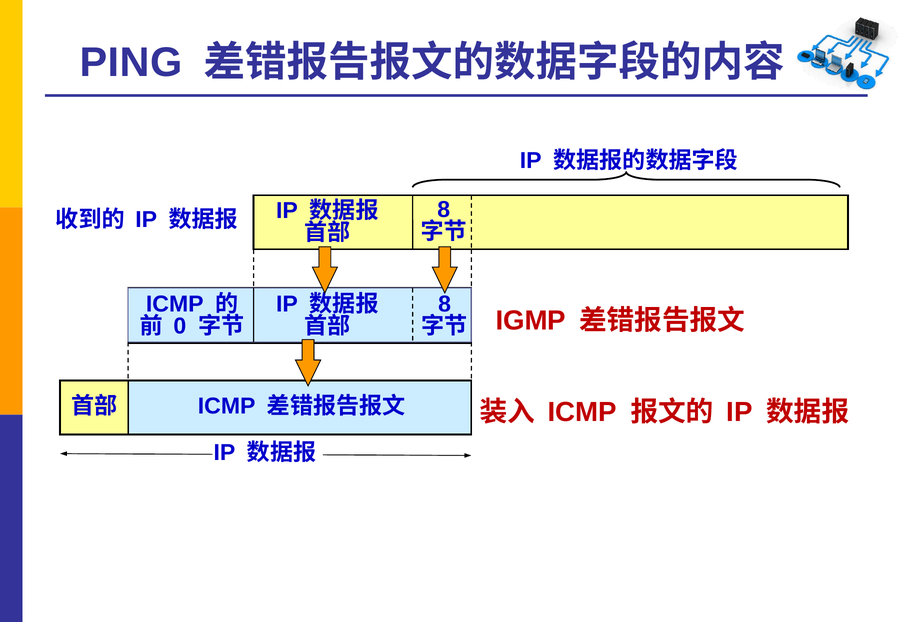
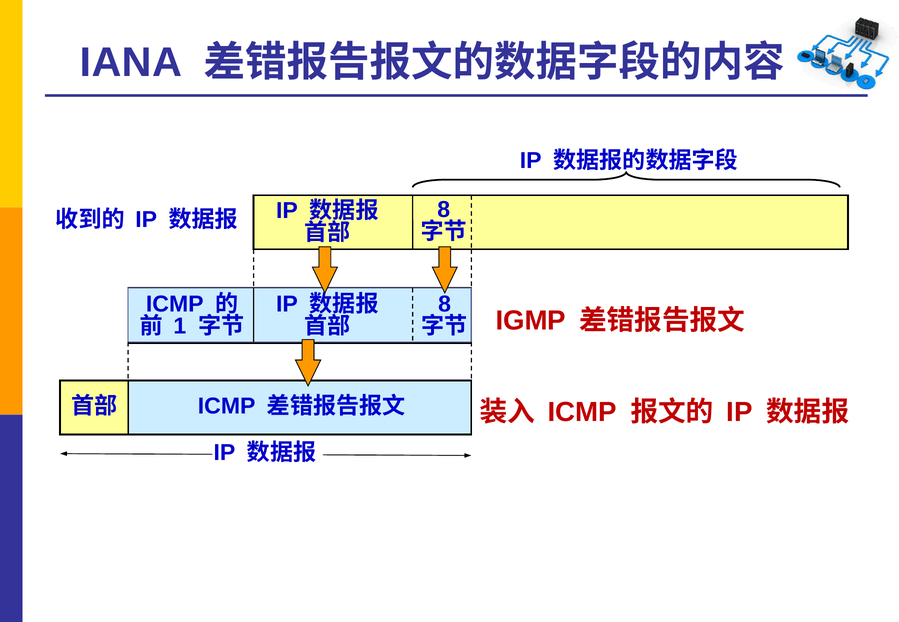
PING: PING -> IANA (131, 63)
0: 0 -> 1 (180, 326)
